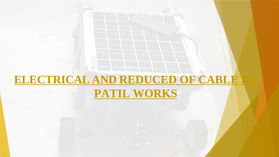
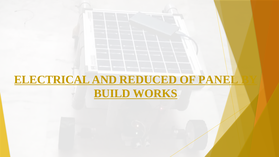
CABLE: CABLE -> PANEL (218, 80)
PATIL: PATIL -> BUILD (112, 94)
